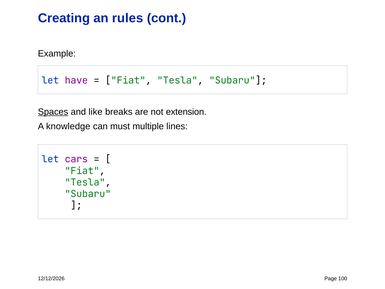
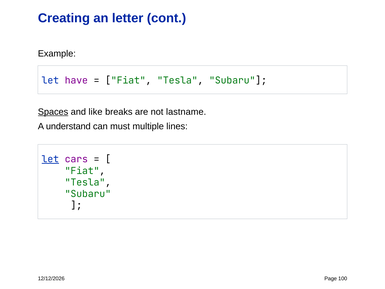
rules: rules -> letter (128, 18)
extension: extension -> lastname (186, 112)
knowledge: knowledge -> understand (68, 126)
let underline: none -> present (50, 159)
